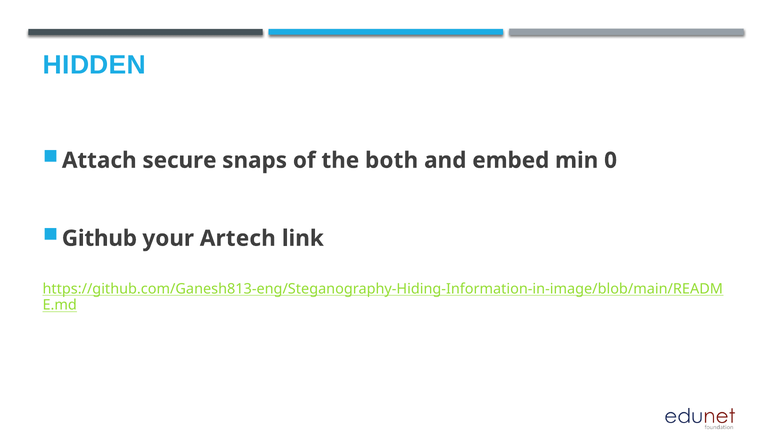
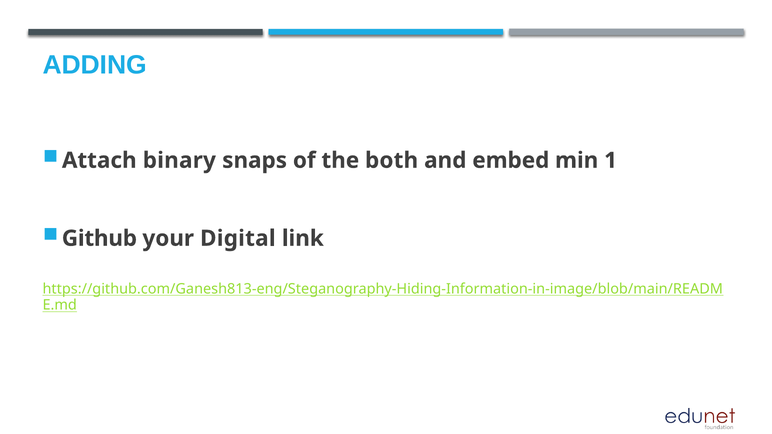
HIDDEN: HIDDEN -> ADDING (95, 65)
secure: secure -> binary (179, 160)
0: 0 -> 1 (611, 160)
Artech: Artech -> Digital (238, 239)
